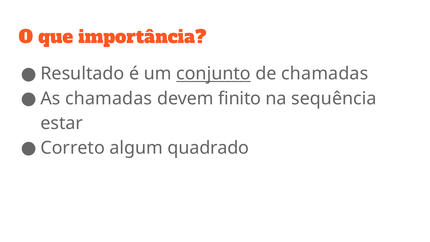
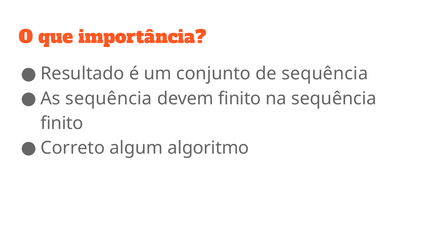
conjunto underline: present -> none (214, 74)
de chamadas: chamadas -> sequência (325, 74)
As chamadas: chamadas -> sequência (109, 98)
estar: estar -> finito (62, 123)
quadrado: quadrado -> algoritmo (208, 148)
